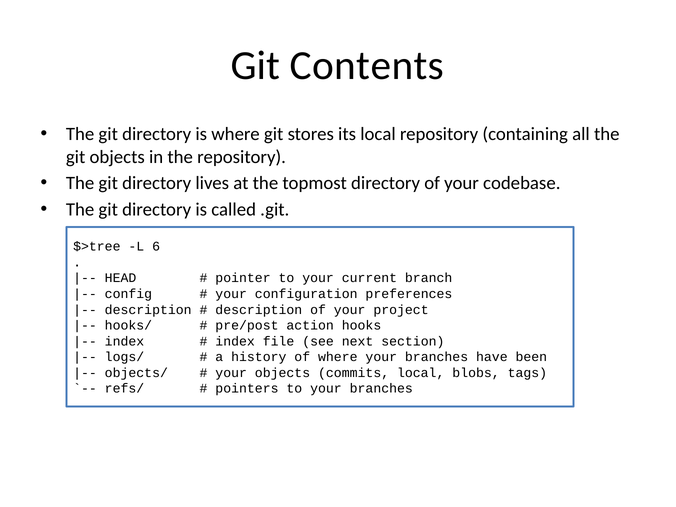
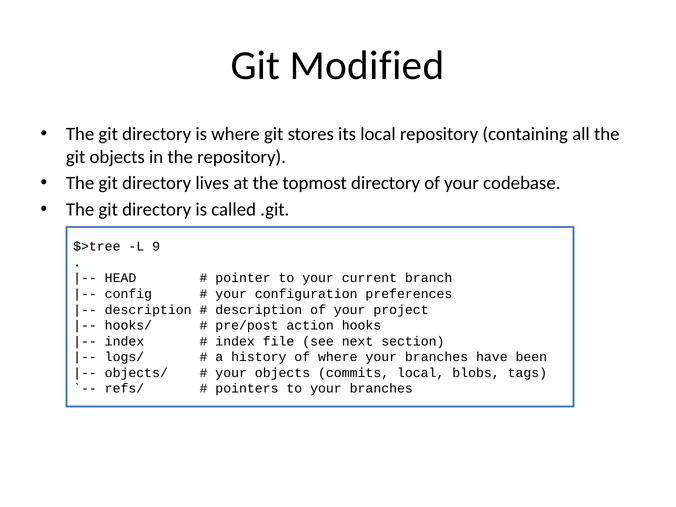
Contents: Contents -> Modified (367, 65)
6: 6 -> 9 (156, 247)
